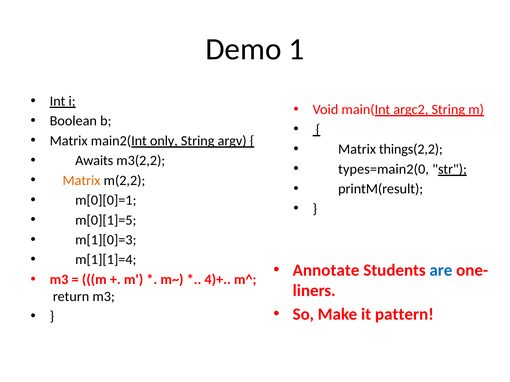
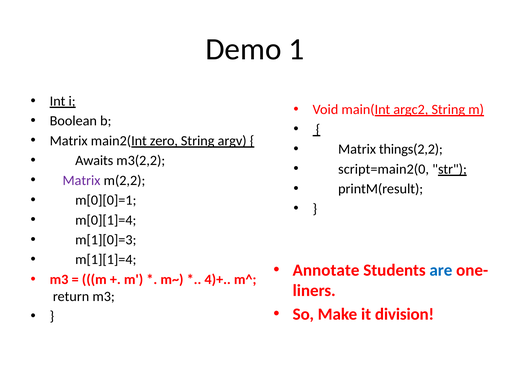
only: only -> zero (164, 141)
types=main2(0: types=main2(0 -> script=main2(0 (384, 169)
Matrix colour: orange -> purple (81, 181)
m[0][1]=5: m[0][1]=5 -> m[0][1]=4 (106, 220)
pattern: pattern -> division (404, 315)
